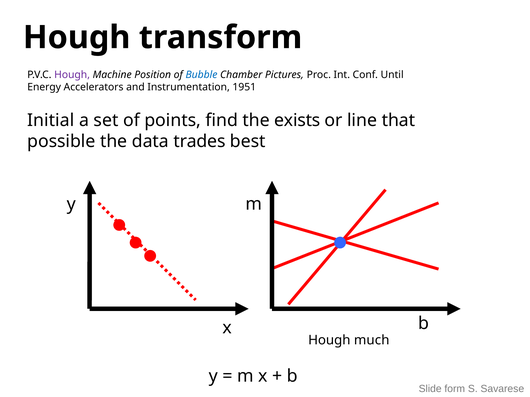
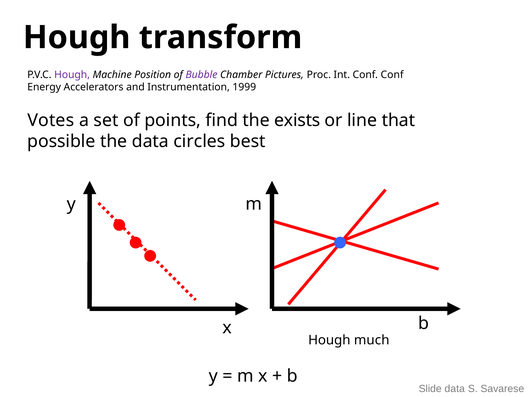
Bubble colour: blue -> purple (201, 75)
Conf Until: Until -> Conf (392, 75)
1951: 1951 -> 1999 (244, 87)
Initial: Initial -> Votes (51, 120)
trades: trades -> circles (199, 142)
Slide form: form -> data (455, 389)
